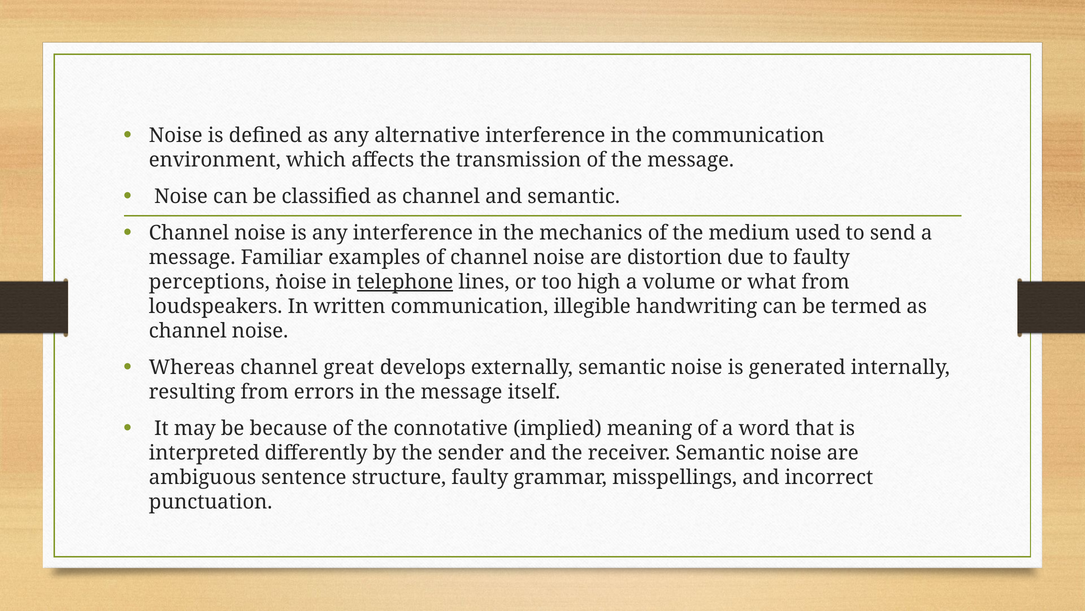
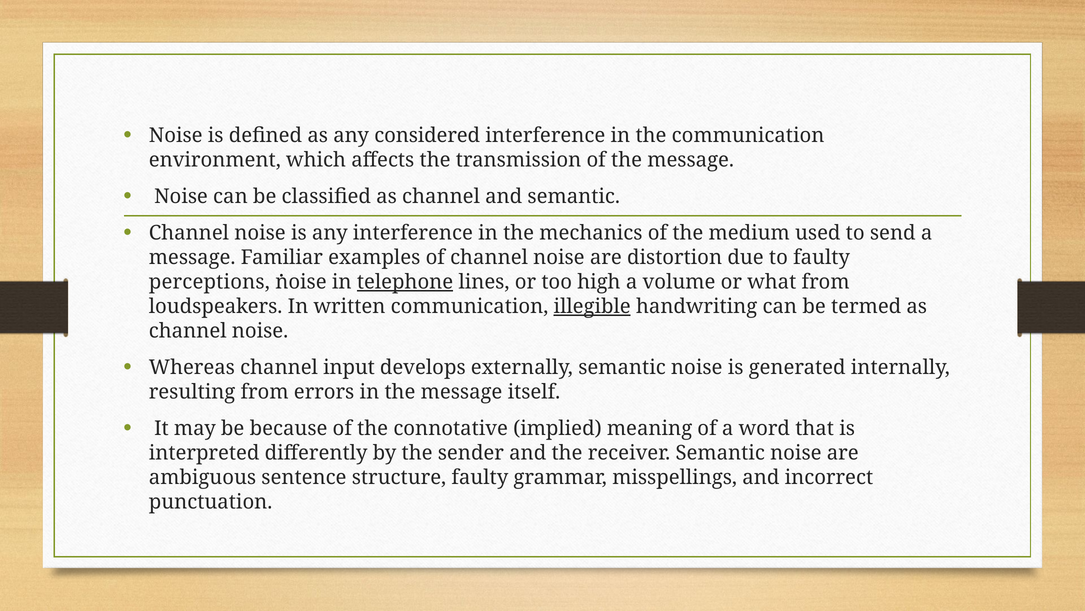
alternative: alternative -> considered (427, 135)
illegible underline: none -> present (592, 306)
great: great -> input (349, 367)
